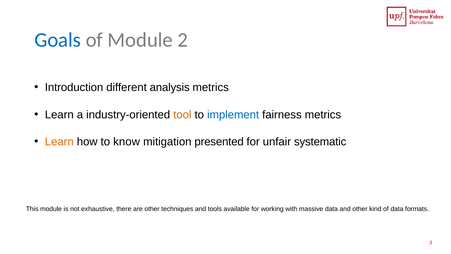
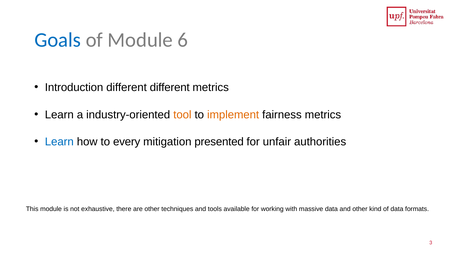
2: 2 -> 6 (183, 40)
different analysis: analysis -> different (170, 87)
implement colour: blue -> orange (233, 114)
Learn colour: orange -> blue (59, 142)
know: know -> every (127, 142)
systematic: systematic -> authorities (320, 142)
